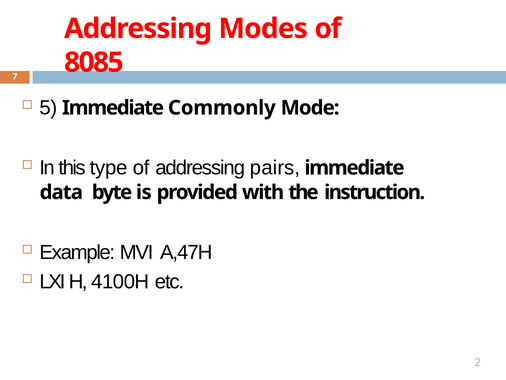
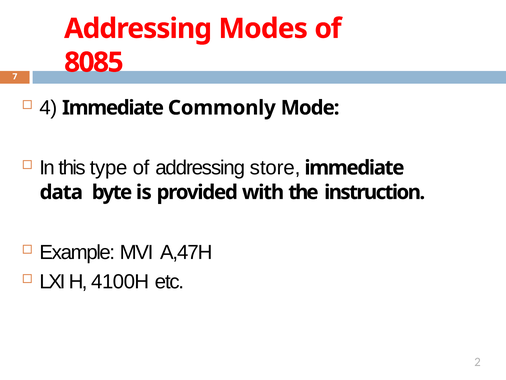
5: 5 -> 4 (48, 108)
pairs: pairs -> store (275, 168)
